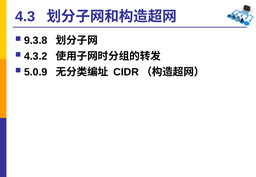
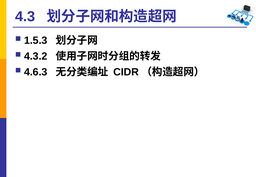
9.3.8: 9.3.8 -> 1.5.3 (36, 40)
5.0.9: 5.0.9 -> 4.6.3 (36, 72)
